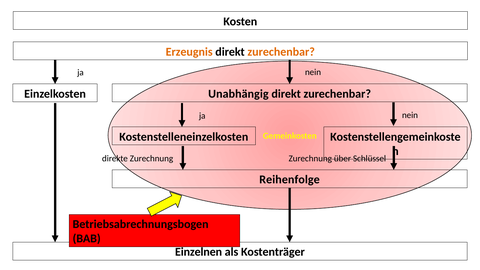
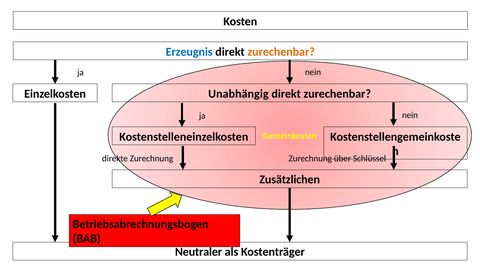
Erzeugnis colour: orange -> blue (189, 52)
Reihenfolge: Reihenfolge -> Zusätzlichen (290, 180)
Einzelnen: Einzelnen -> Neutraler (199, 252)
